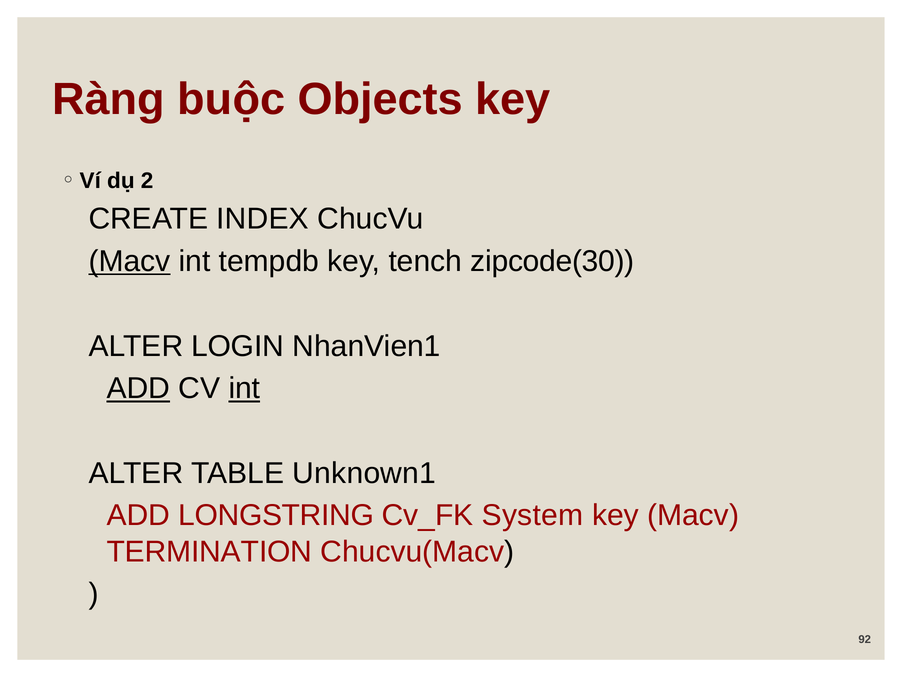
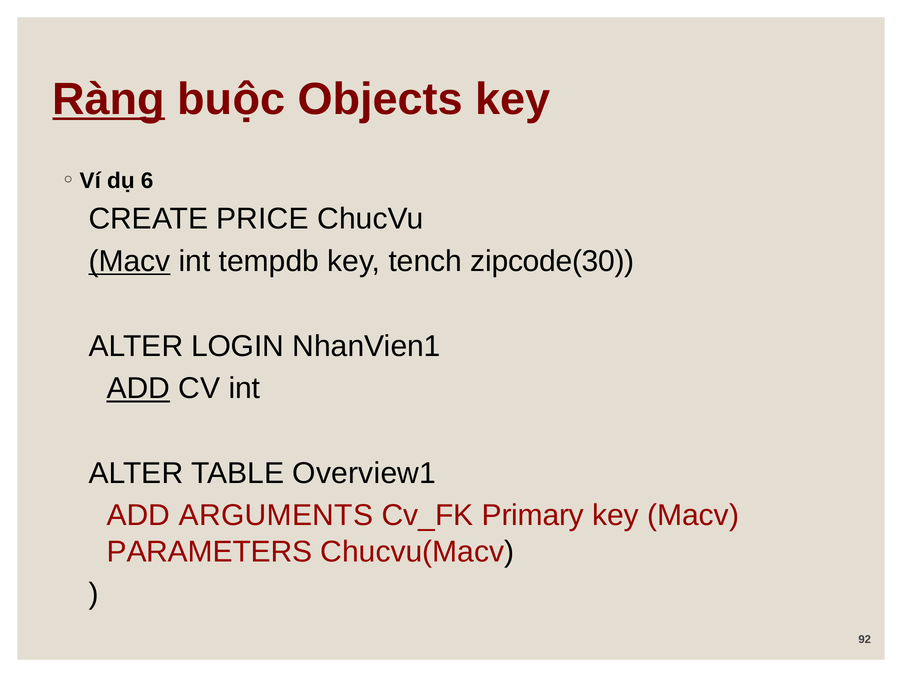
Ràng underline: none -> present (109, 99)
2: 2 -> 6 (147, 180)
INDEX: INDEX -> PRICE (262, 219)
int underline: present -> none (244, 388)
Unknown1: Unknown1 -> Overview1 (364, 473)
LONGSTRING: LONGSTRING -> ARGUMENTS (276, 515)
System: System -> Primary (533, 515)
TERMINATION: TERMINATION -> PARAMETERS (209, 551)
